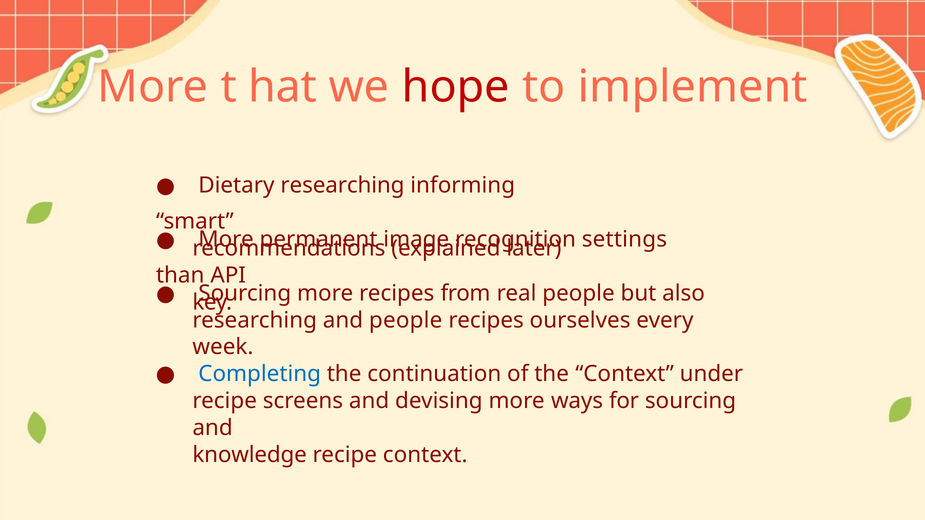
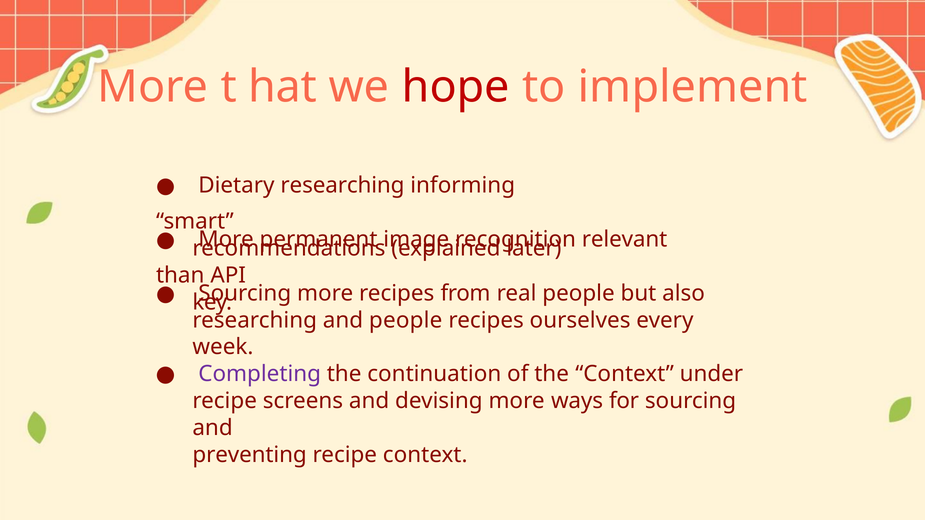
settings: settings -> relevant (625, 239)
Completing colour: blue -> purple (260, 374)
knowledge: knowledge -> preventing (250, 455)
